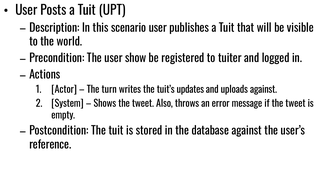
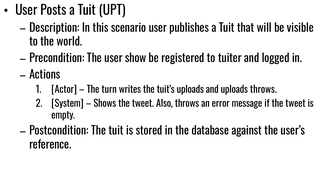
tuit’s updates: updates -> uploads (190, 89)
uploads against: against -> throws (263, 89)
